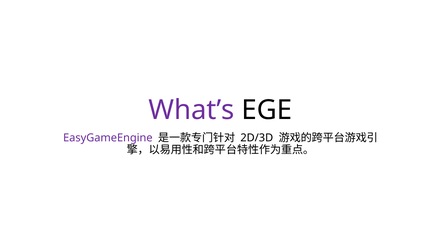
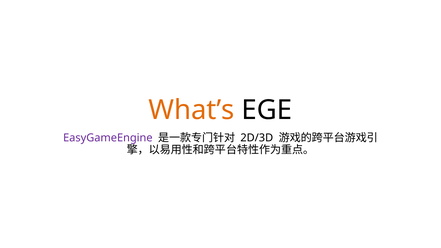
What’s colour: purple -> orange (192, 110)
